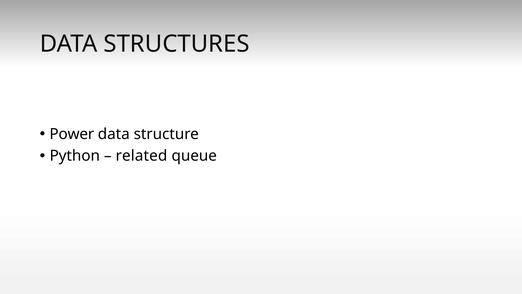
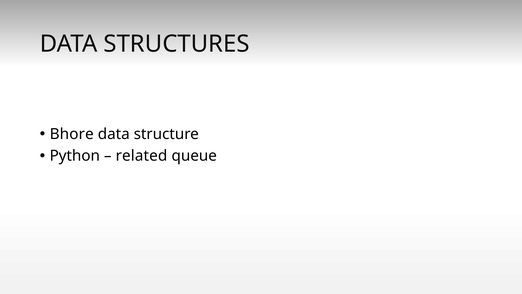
Power: Power -> Bhore (72, 134)
